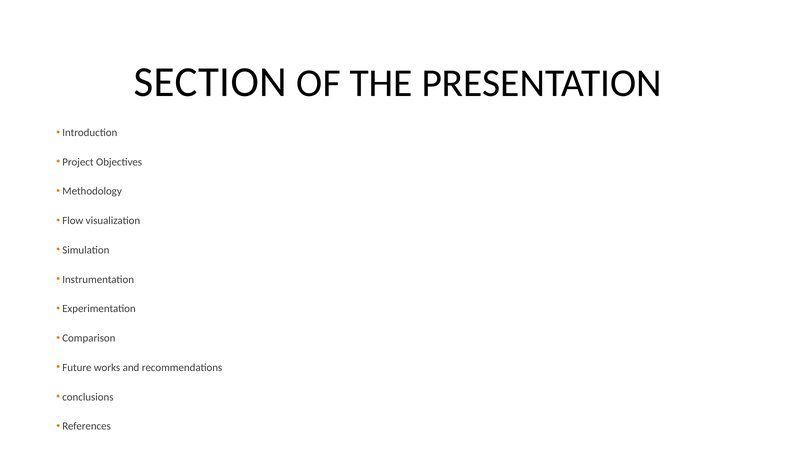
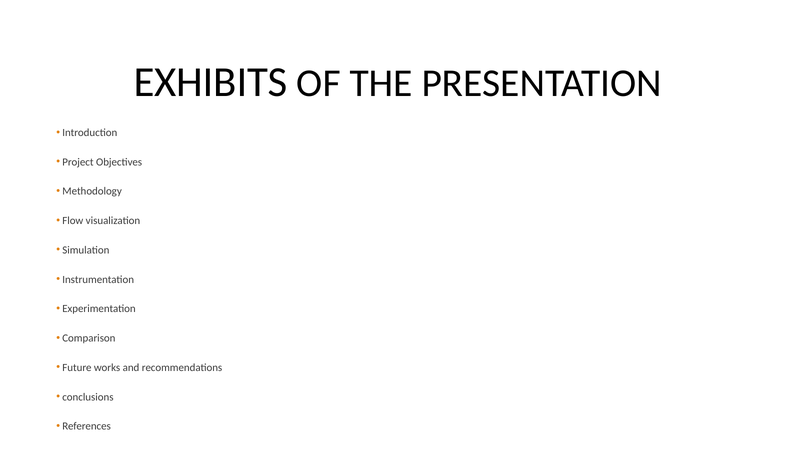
SECTION: SECTION -> EXHIBITS (211, 82)
